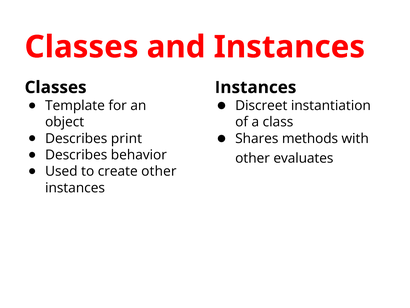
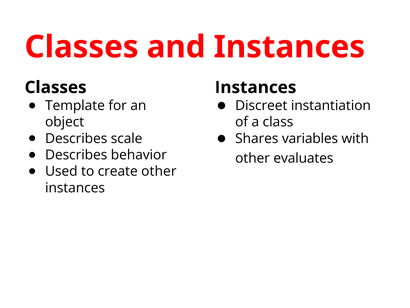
methods: methods -> variables (310, 138)
print: print -> scale (127, 138)
